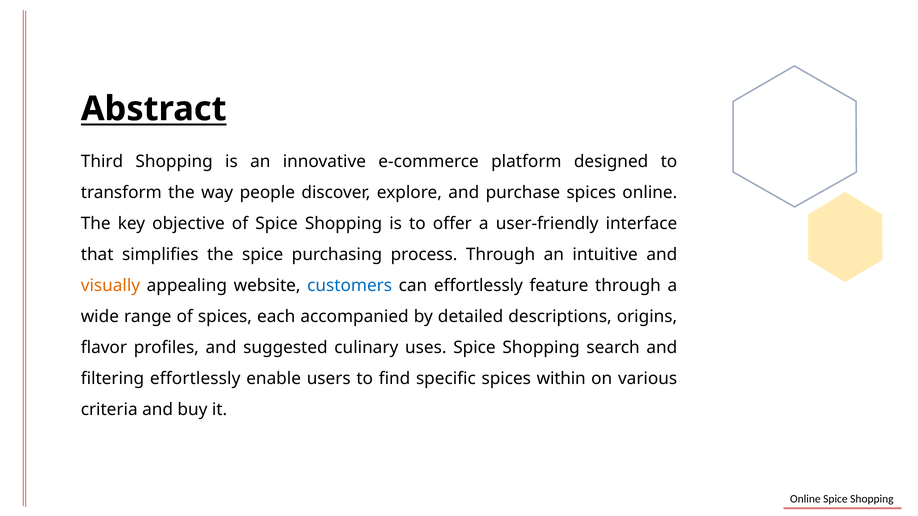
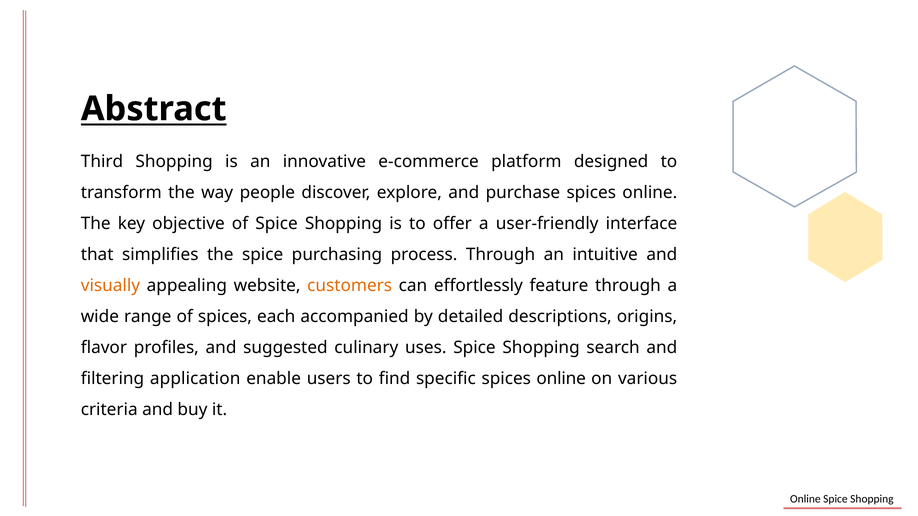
customers colour: blue -> orange (350, 286)
filtering effortlessly: effortlessly -> application (195, 379)
specific spices within: within -> online (561, 379)
